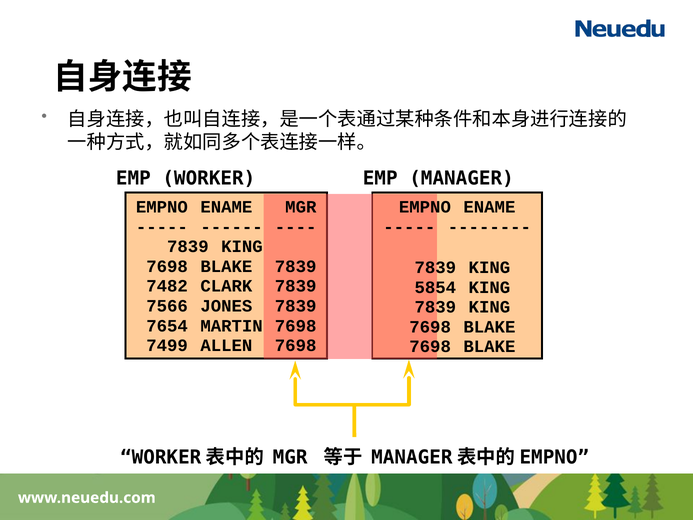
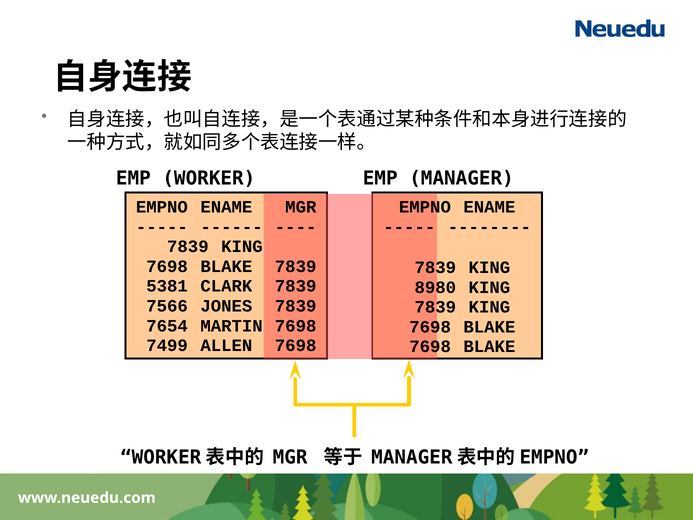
7482: 7482 -> 5381 (167, 286)
5854: 5854 -> 8980 (435, 287)
